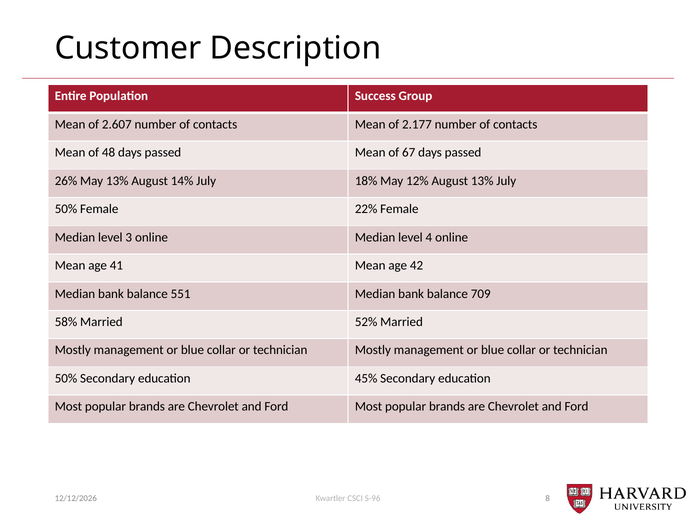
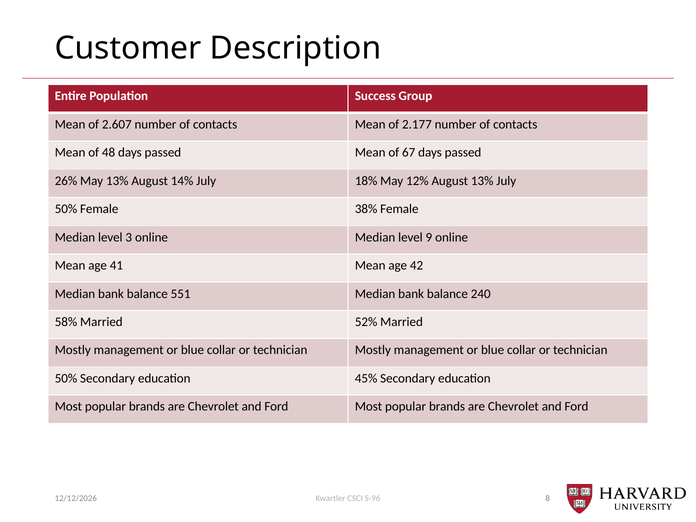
22%: 22% -> 38% (366, 209)
4: 4 -> 9 (429, 237)
709: 709 -> 240 (481, 294)
